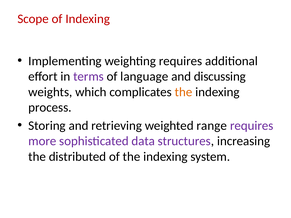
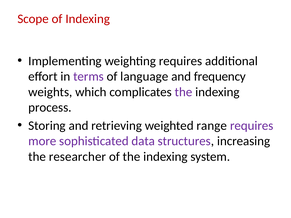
discussing: discussing -> frequency (220, 77)
the colour: orange -> purple (184, 92)
distributed: distributed -> researcher (77, 157)
